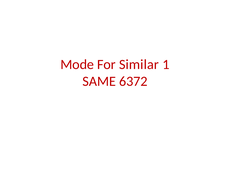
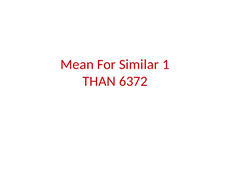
Mode: Mode -> Mean (77, 65)
SAME: SAME -> THAN (99, 81)
